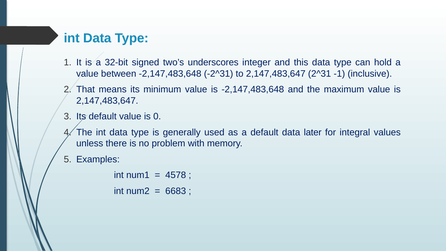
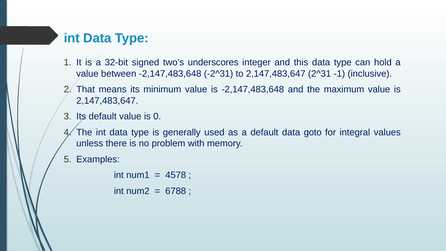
later: later -> goto (313, 132)
6683: 6683 -> 6788 (176, 191)
